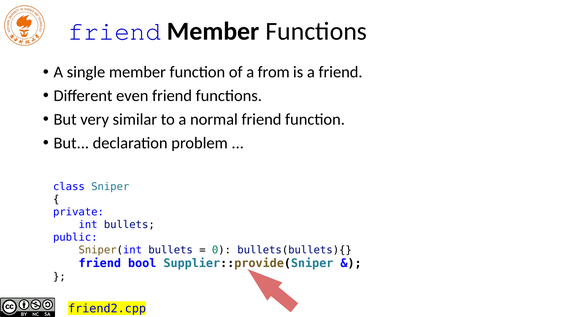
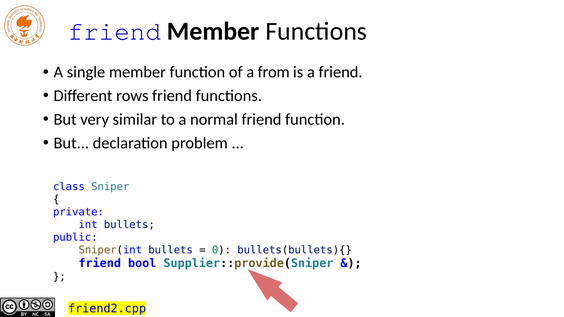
even: even -> rows (132, 96)
